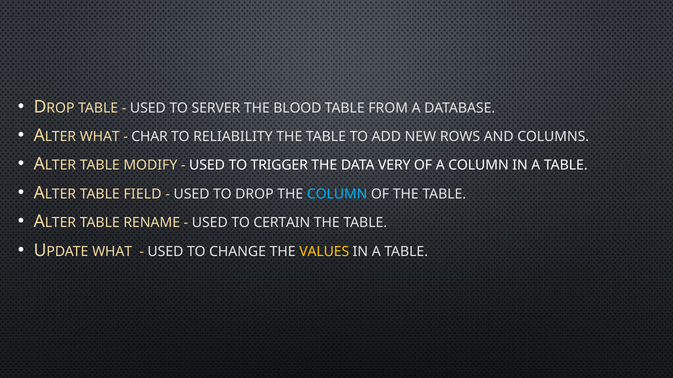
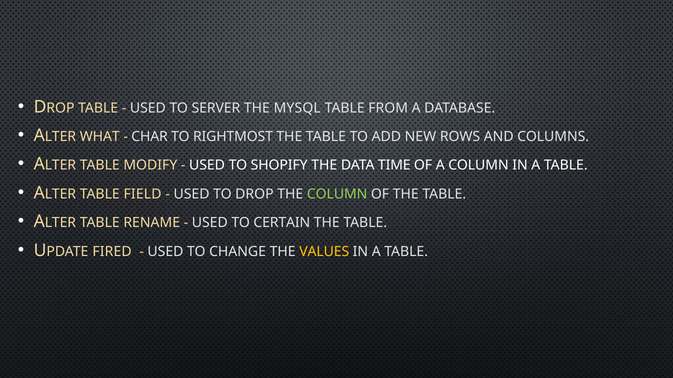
BLOOD: BLOOD -> MYSQL (297, 108)
RELIABILITY: RELIABILITY -> RIGHTMOST (233, 137)
TRIGGER: TRIGGER -> SHOPIFY (279, 166)
VERY: VERY -> TIME (394, 166)
COLUMN colour: light blue -> light green (337, 194)
WHAT: WHAT -> FIRED (112, 252)
